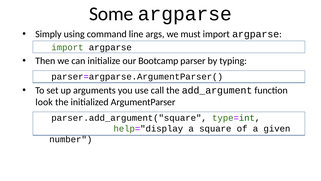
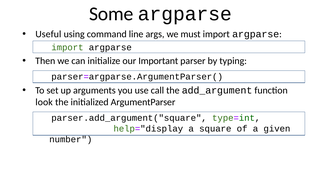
Simply: Simply -> Useful (48, 34)
Bootcamp: Bootcamp -> Important (158, 61)
